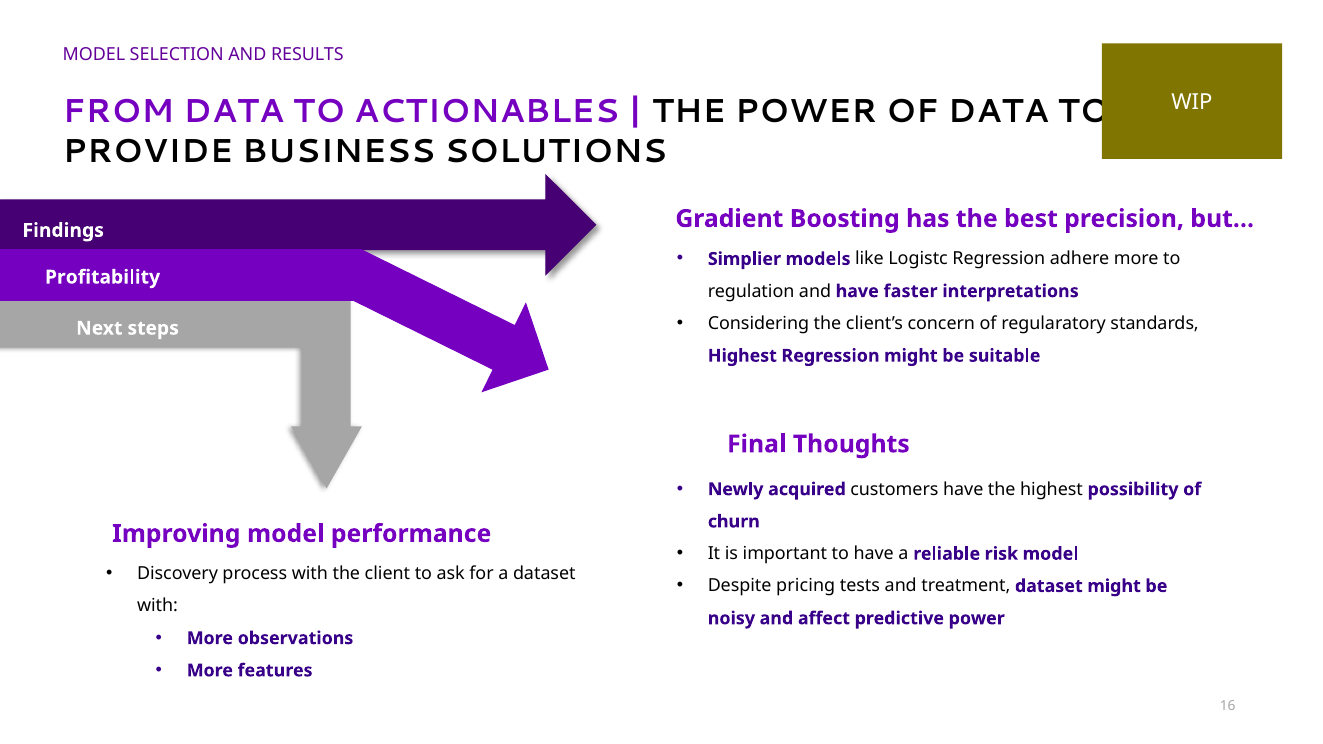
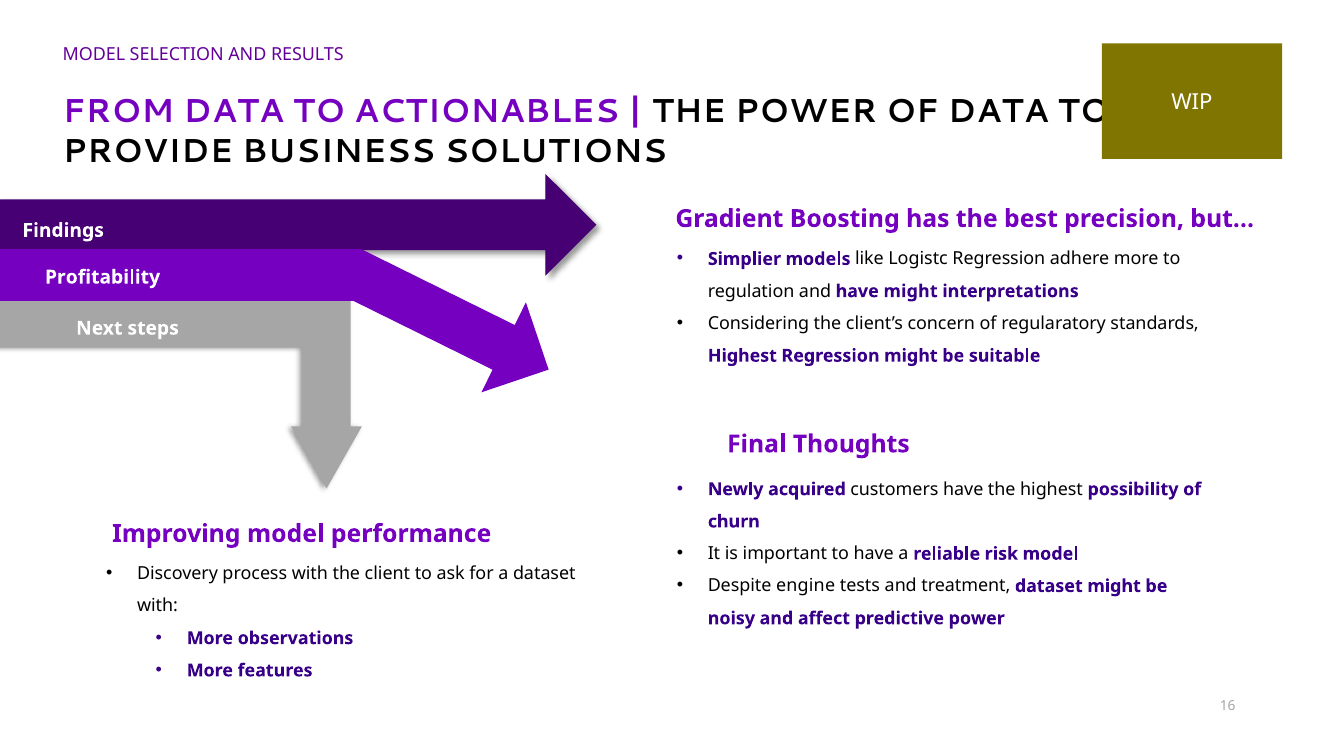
have faster: faster -> might (911, 291)
pricing: pricing -> engine (806, 586)
